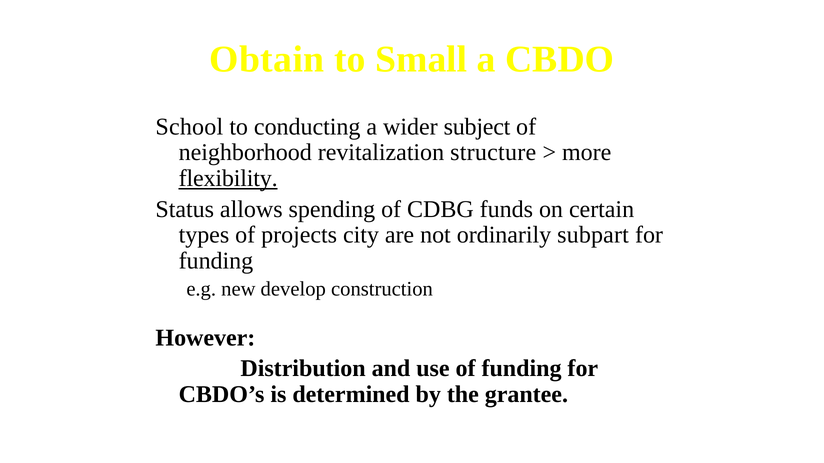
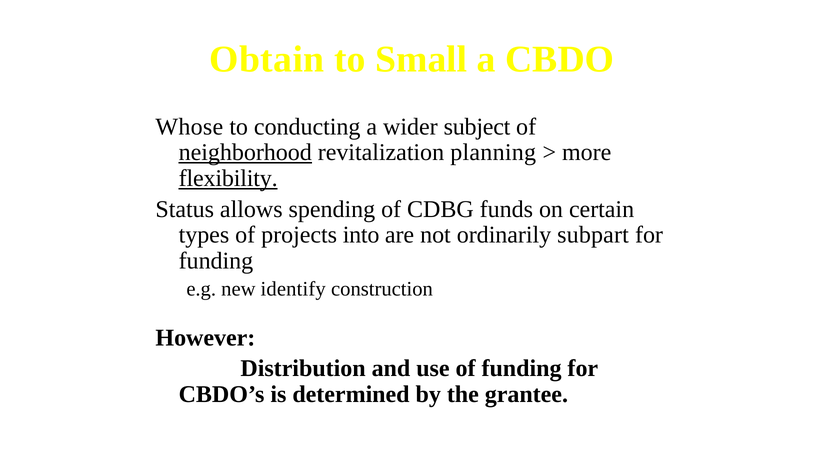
School: School -> Whose (189, 127)
neighborhood underline: none -> present (245, 153)
structure: structure -> planning (493, 153)
city: city -> into (361, 235)
develop: develop -> identify (293, 289)
